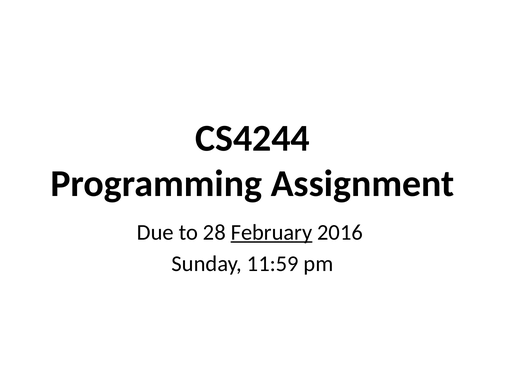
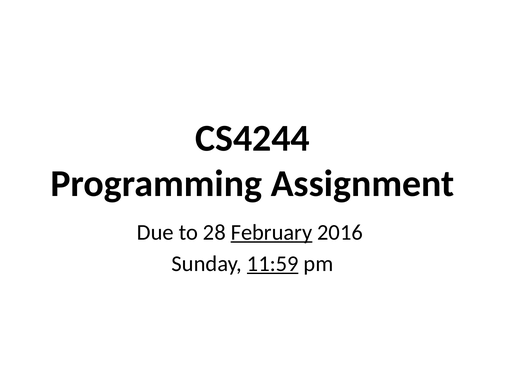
11:59 underline: none -> present (273, 264)
